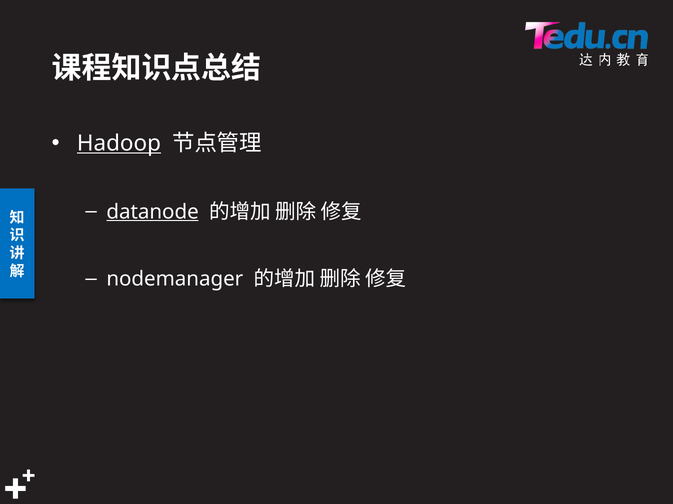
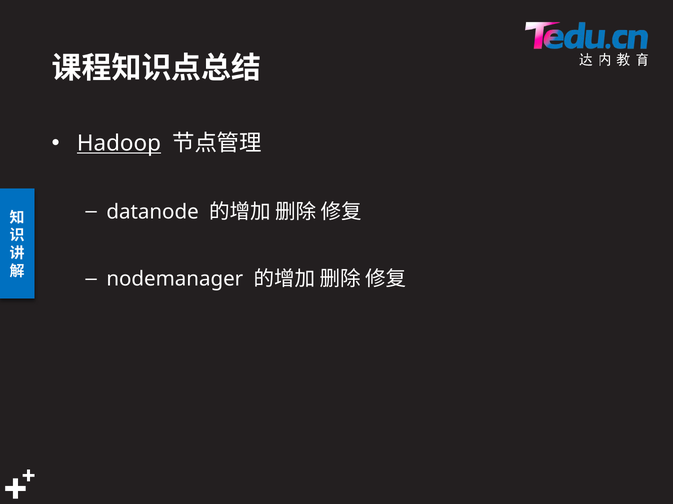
datanode underline: present -> none (153, 212)
